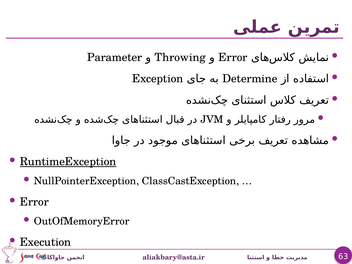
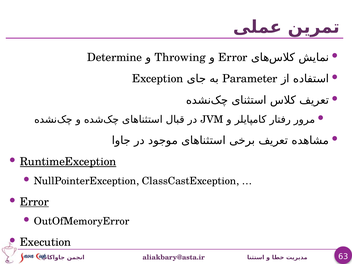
Parameter: Parameter -> Determine (115, 57)
Determine: Determine -> Parameter (250, 79)
Error underline: none -> present (34, 202)
